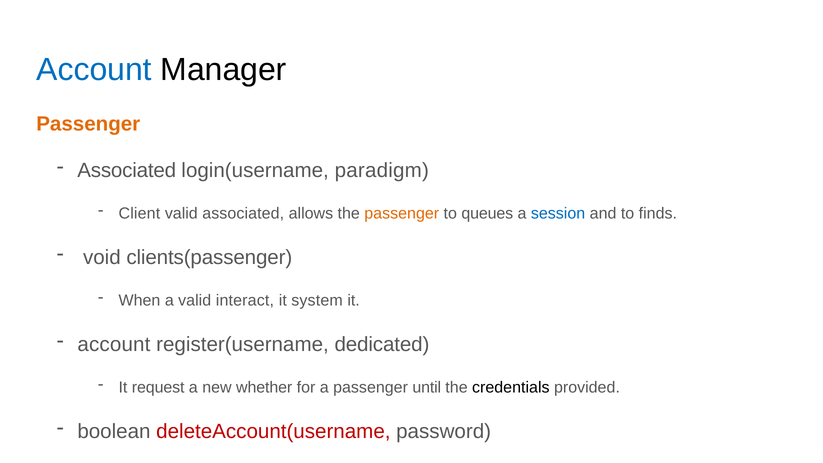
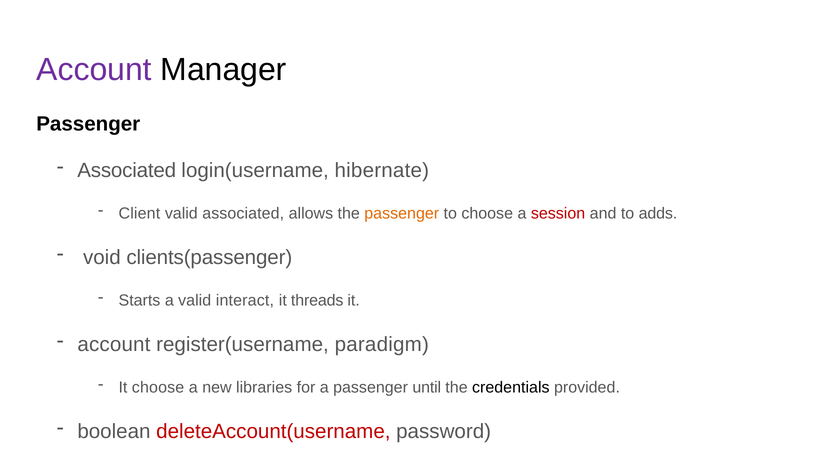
Account colour: blue -> purple (94, 70)
Passenger colour: orange -> black (88, 124)
paradigm: paradigm -> hibernate (382, 170)
to queues: queues -> choose (487, 213)
session colour: blue -> red (558, 213)
finds: finds -> adds (658, 213)
When: When -> Starts (139, 300)
system: system -> threads (317, 300)
dedicated: dedicated -> paradigm (382, 344)
It request: request -> choose (158, 387)
whether: whether -> libraries (264, 387)
